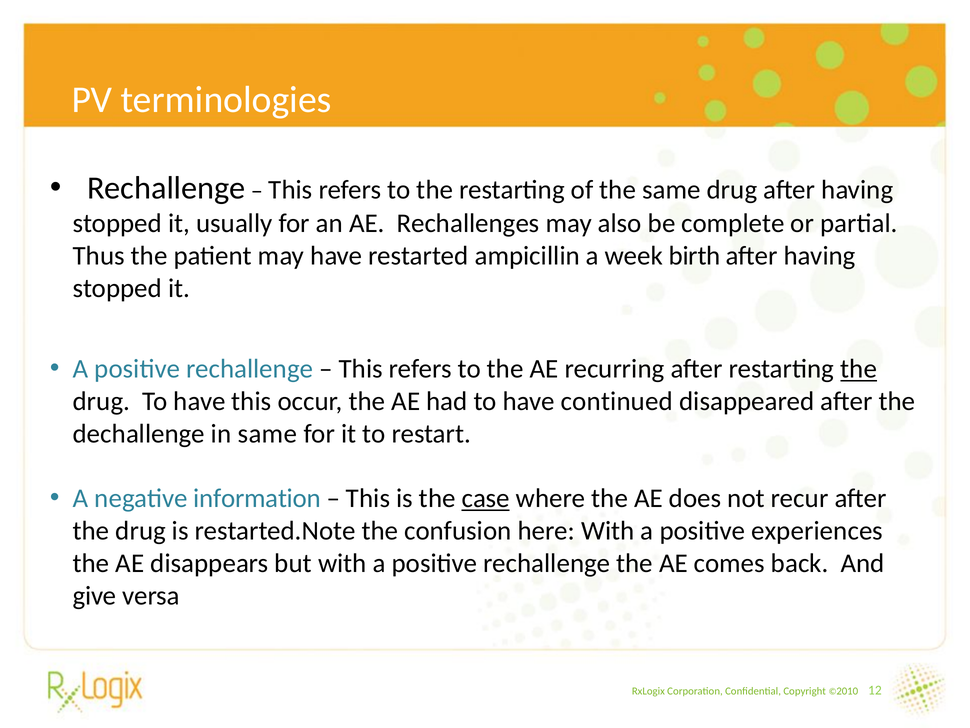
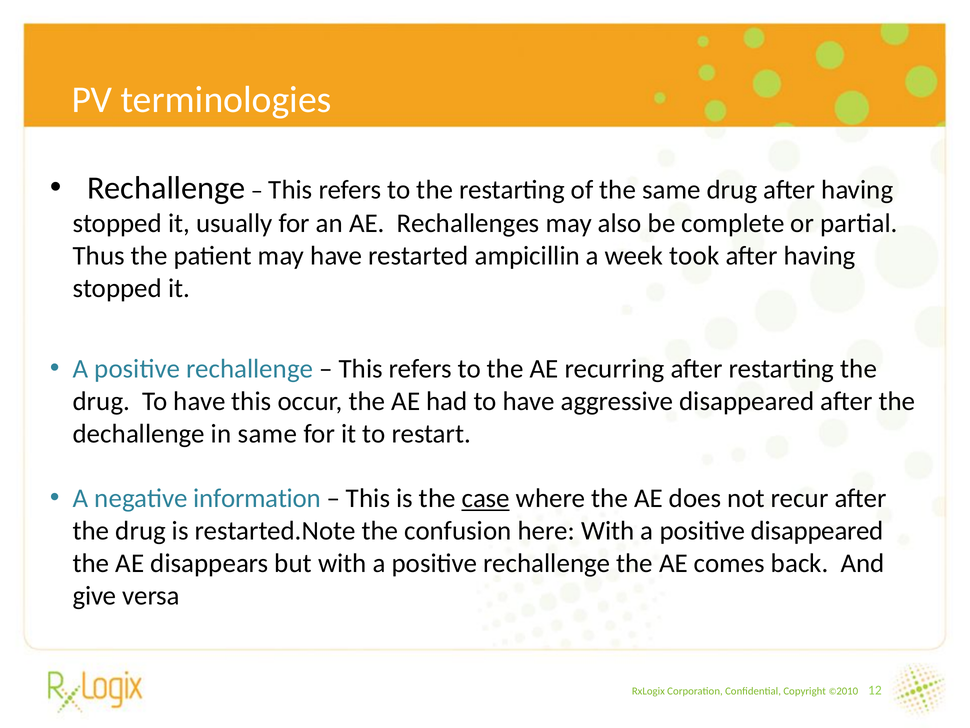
birth: birth -> took (694, 256)
the underline: present -> none (859, 369)
continued: continued -> aggressive (617, 401)
positive experiences: experiences -> disappeared (817, 531)
